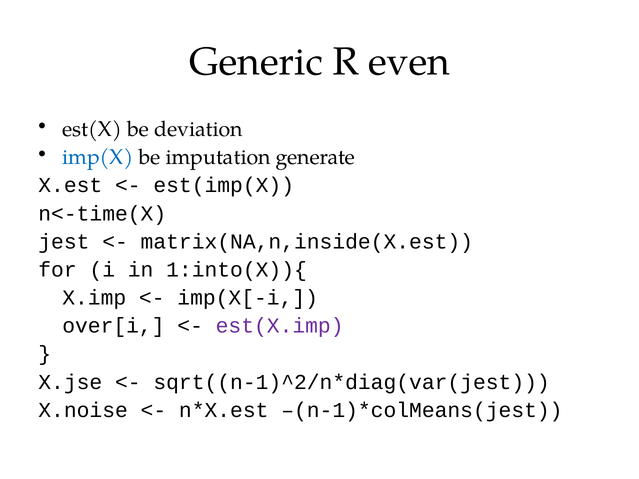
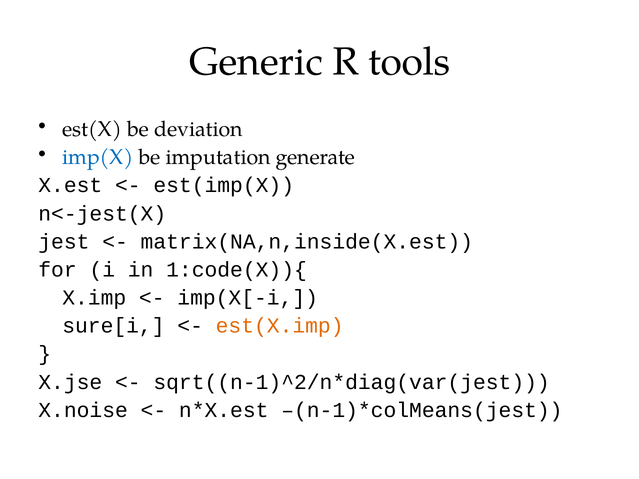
even: even -> tools (409, 62)
n<-time(X: n<-time(X -> n<-jest(X (102, 214)
1:into(X)){: 1:into(X)){ -> 1:code(X)){ (237, 270)
over[i: over[i -> sure[i (113, 326)
est(X.imp colour: purple -> orange (280, 326)
